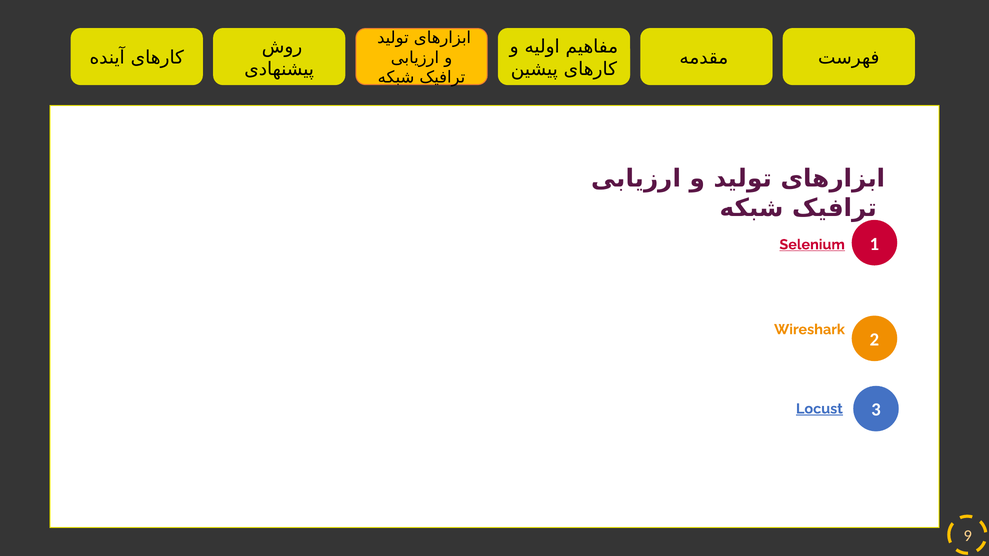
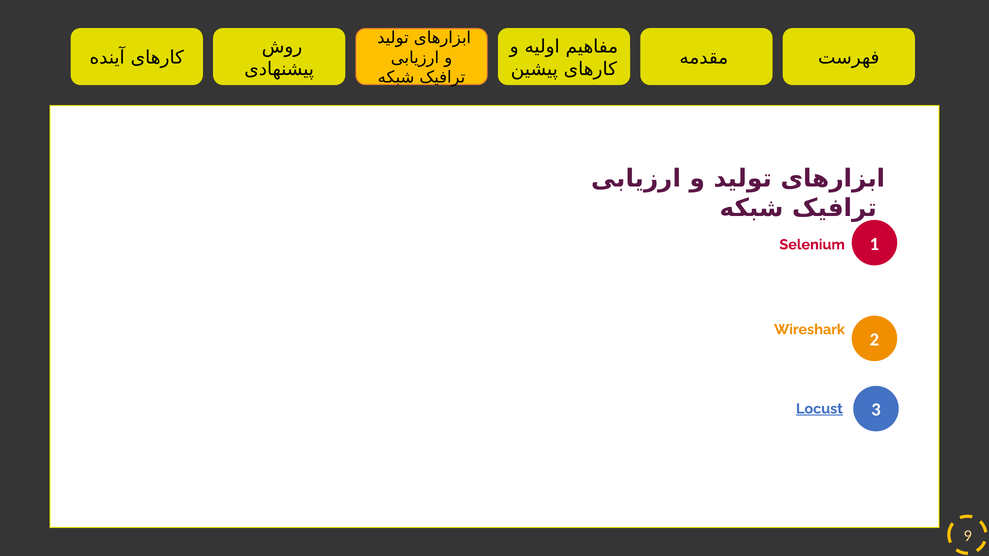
Selenium underline: present -> none (812, 245)
